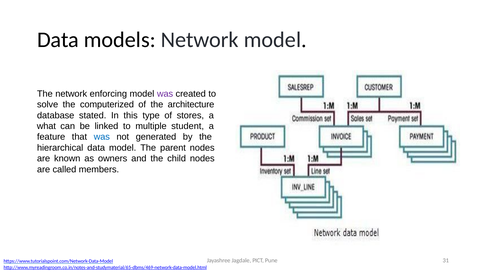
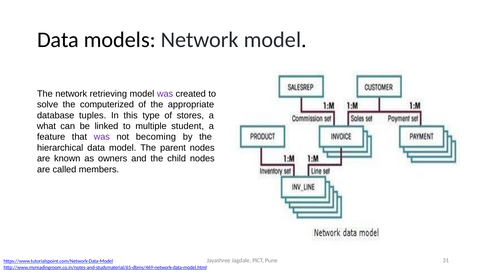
enforcing: enforcing -> retrieving (108, 94)
architecture: architecture -> appropriate (191, 105)
stated: stated -> tuples (93, 116)
was colour: blue -> purple (102, 137)
generated: generated -> becoming (156, 137)
